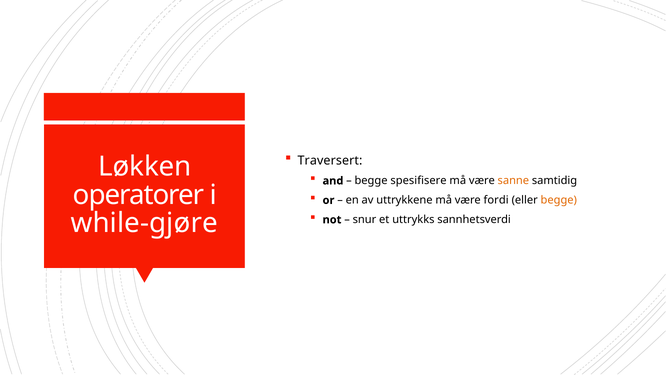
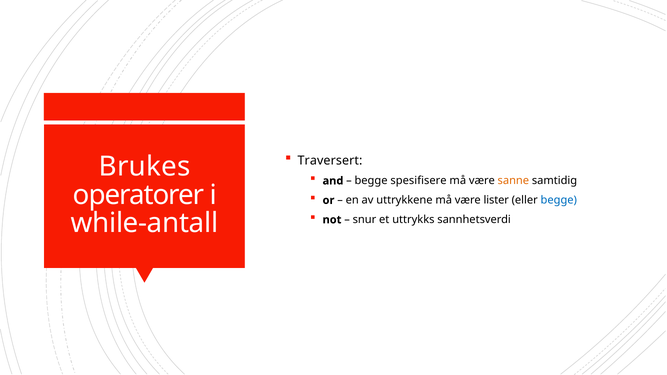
Løkken: Løkken -> Brukes (145, 167)
fordi: fordi -> lister (496, 200)
begge colour: orange -> blue (559, 200)
while-gjøre: while-gjøre -> while-antall (144, 223)
